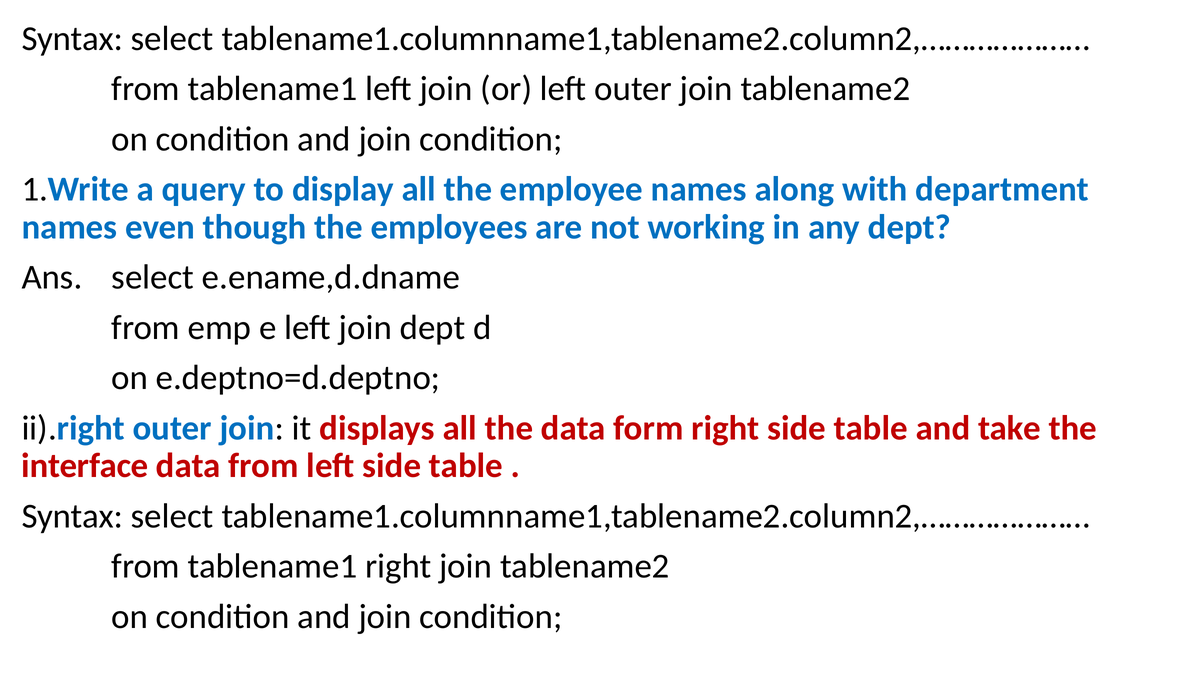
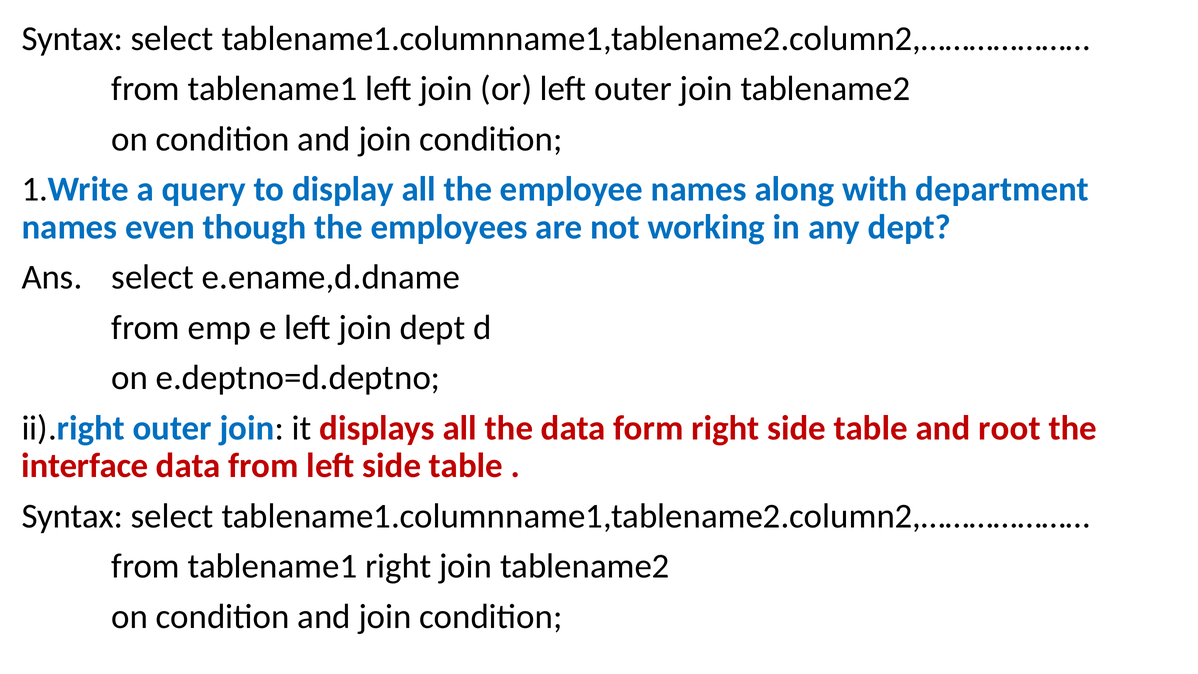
take: take -> root (1009, 428)
